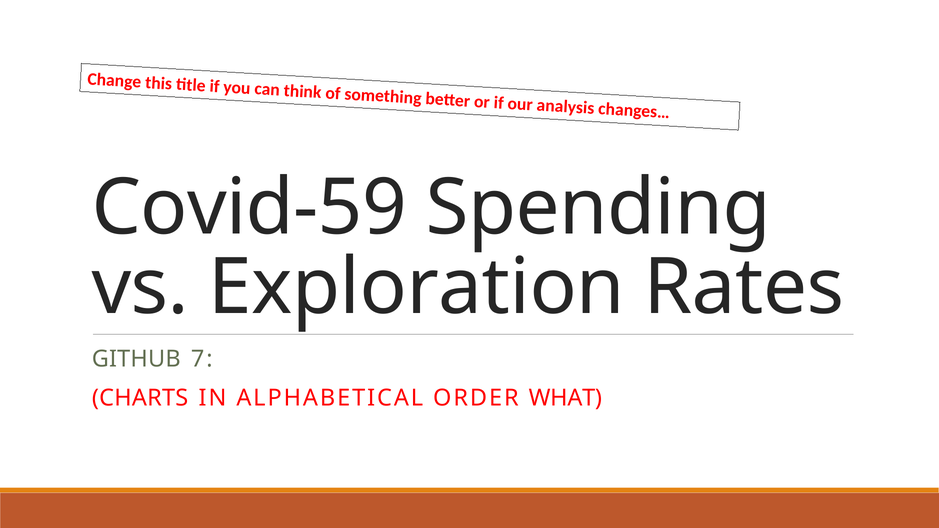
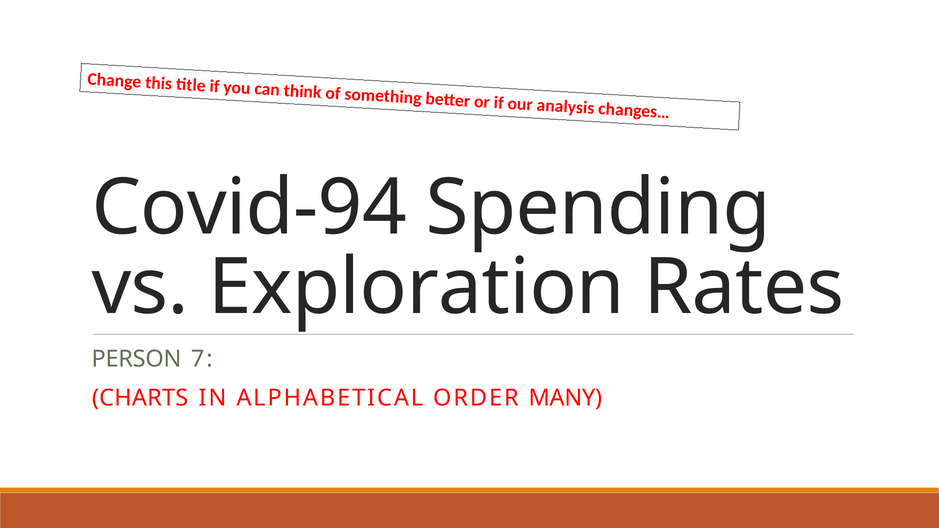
Covid-59: Covid-59 -> Covid-94 (249, 208)
GITHUB: GITHUB -> PERSON (136, 359)
WHAT: WHAT -> MANY (565, 398)
